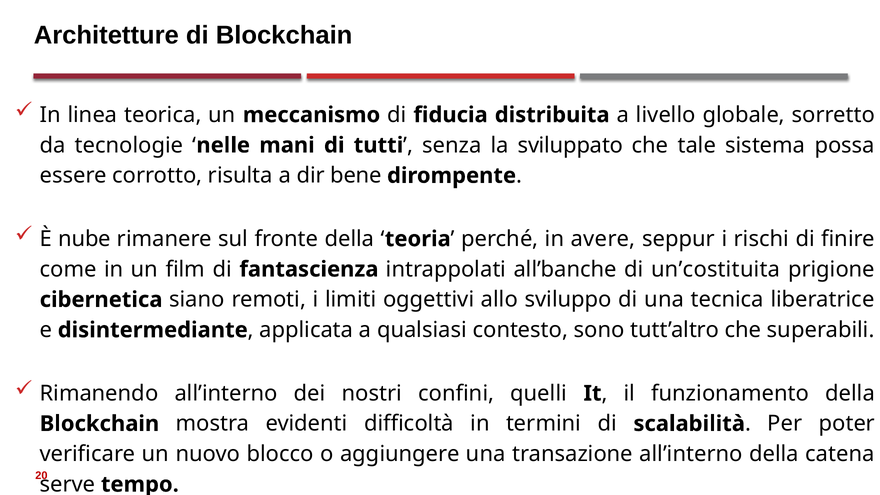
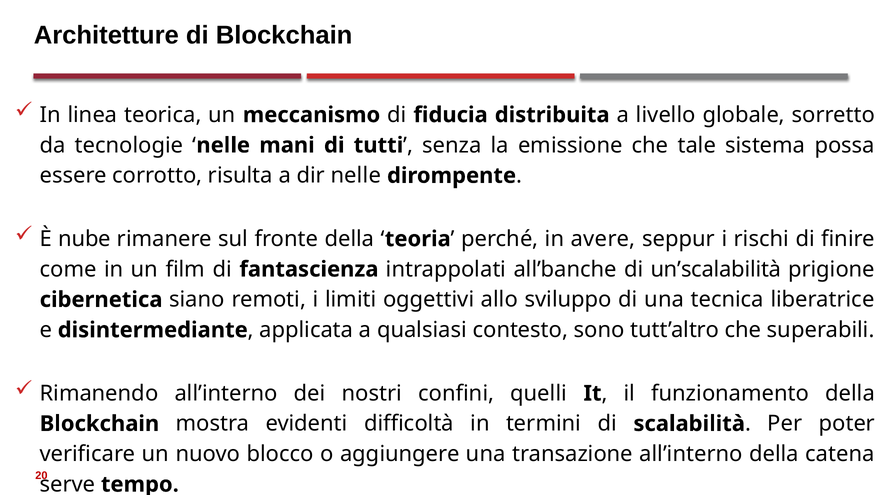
la sviluppato: sviluppato -> emissione (570, 145)
dir bene: bene -> nelle (356, 176)
un’costituita: un’costituita -> un’scalabilità (716, 269)
